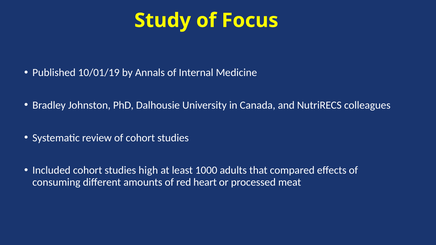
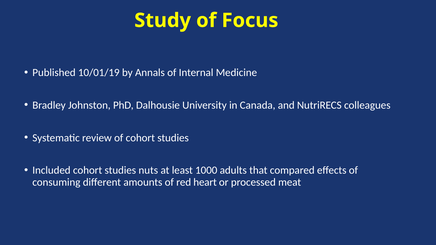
high: high -> nuts (148, 171)
